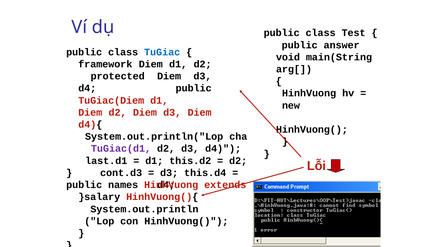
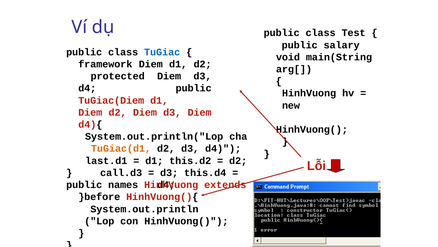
answer: answer -> salary (342, 45)
TuGiac(d1 colour: purple -> orange (121, 148)
cont.d3: cont.d3 -> call.d3 (121, 172)
salary: salary -> before (102, 197)
